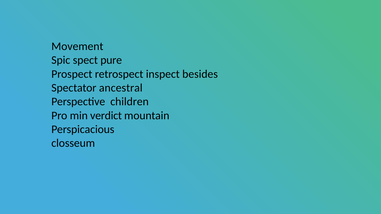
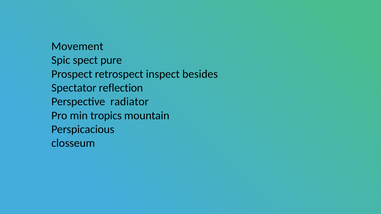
ancestral: ancestral -> reflection (121, 88)
children: children -> radiator (130, 102)
verdict: verdict -> tropics (106, 116)
